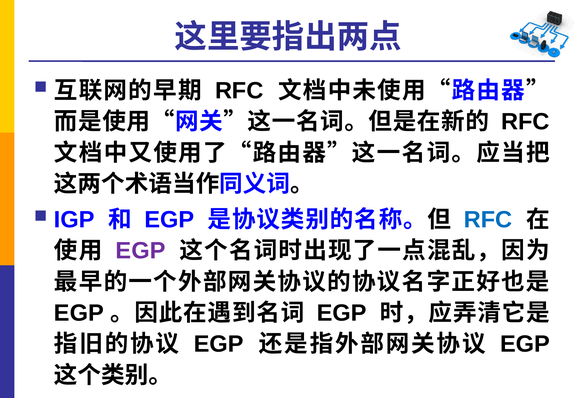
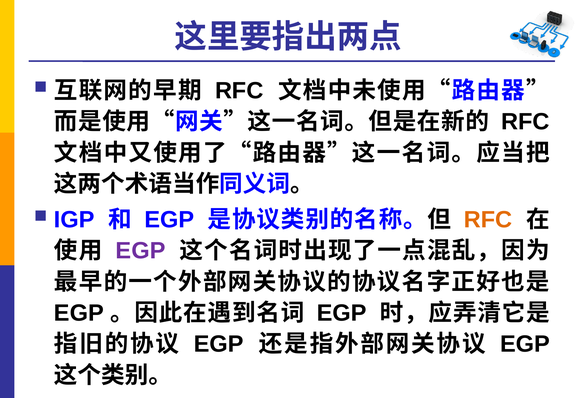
RFC colour: blue -> orange (488, 220)
